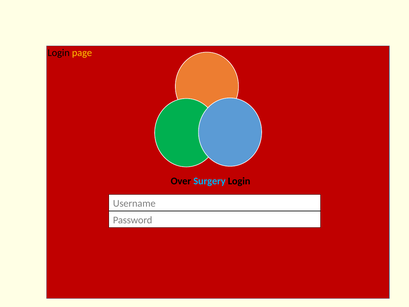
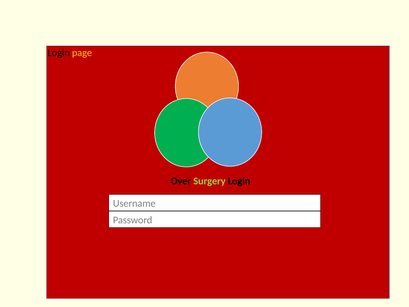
Surgery colour: light blue -> light green (209, 181)
